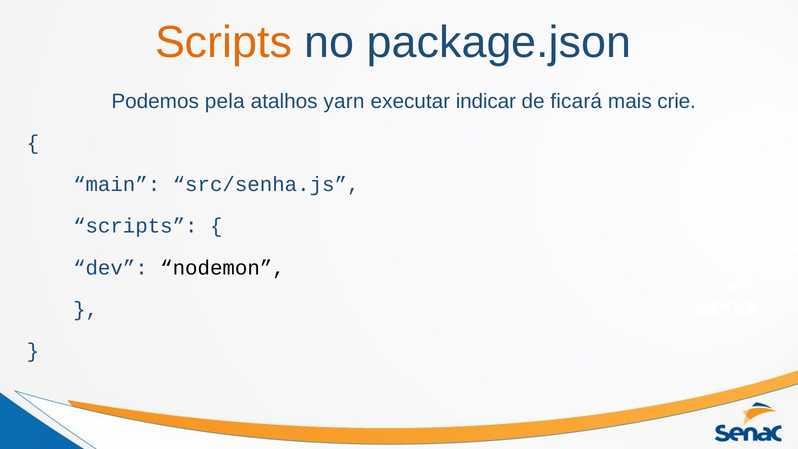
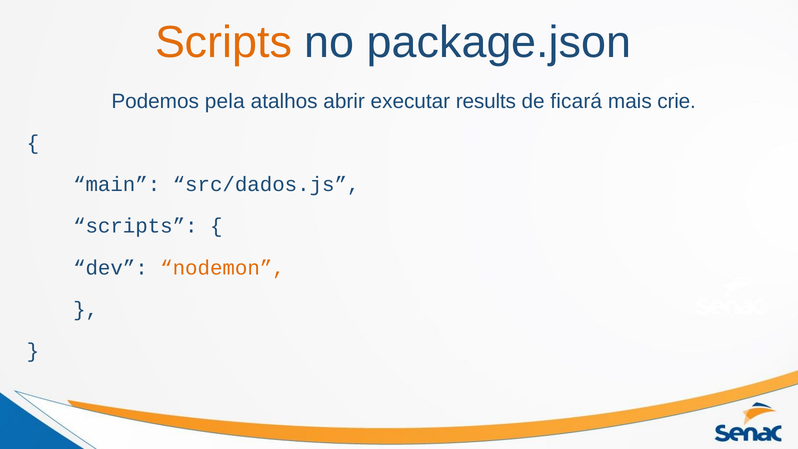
yarn: yarn -> abrir (344, 101)
indicar: indicar -> results (486, 101)
src/senha.js: src/senha.js -> src/dados.js (266, 184)
nodemon colour: black -> orange (222, 268)
